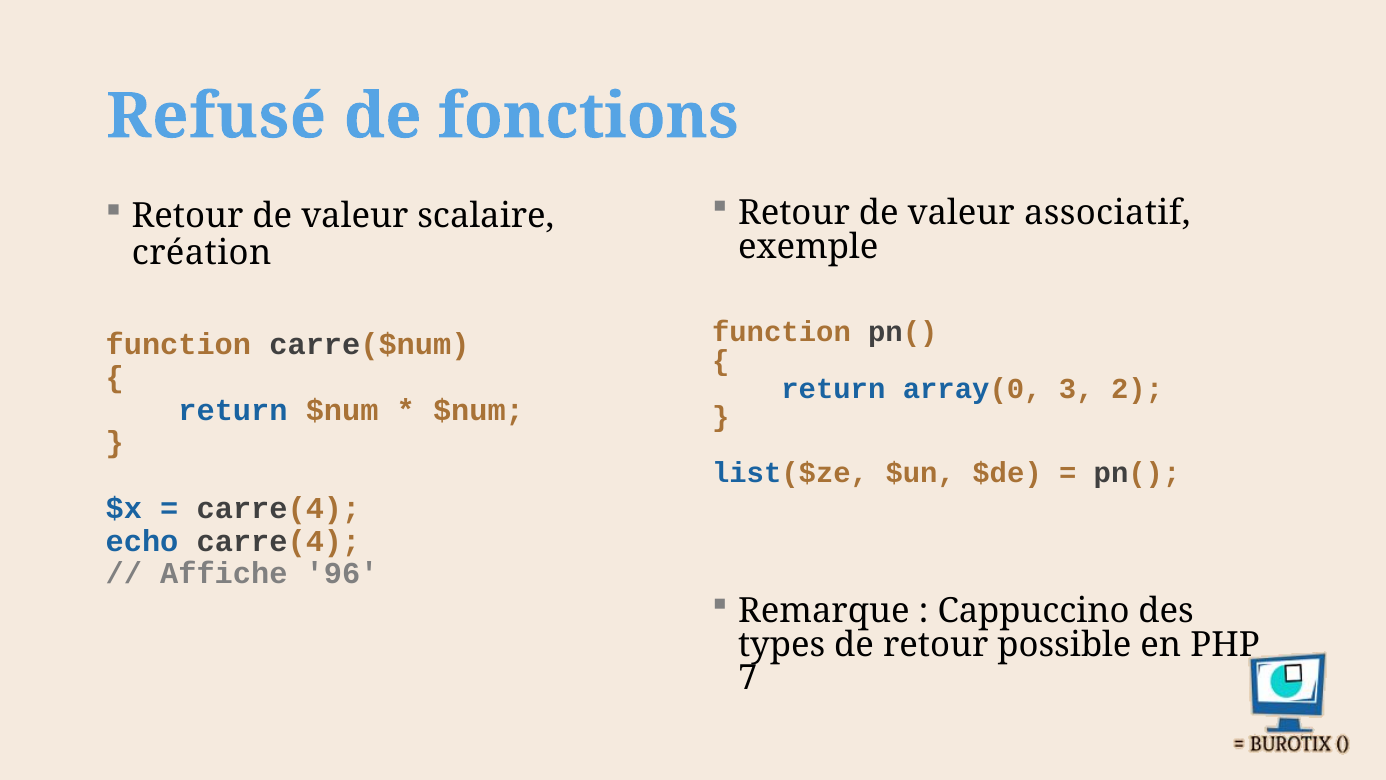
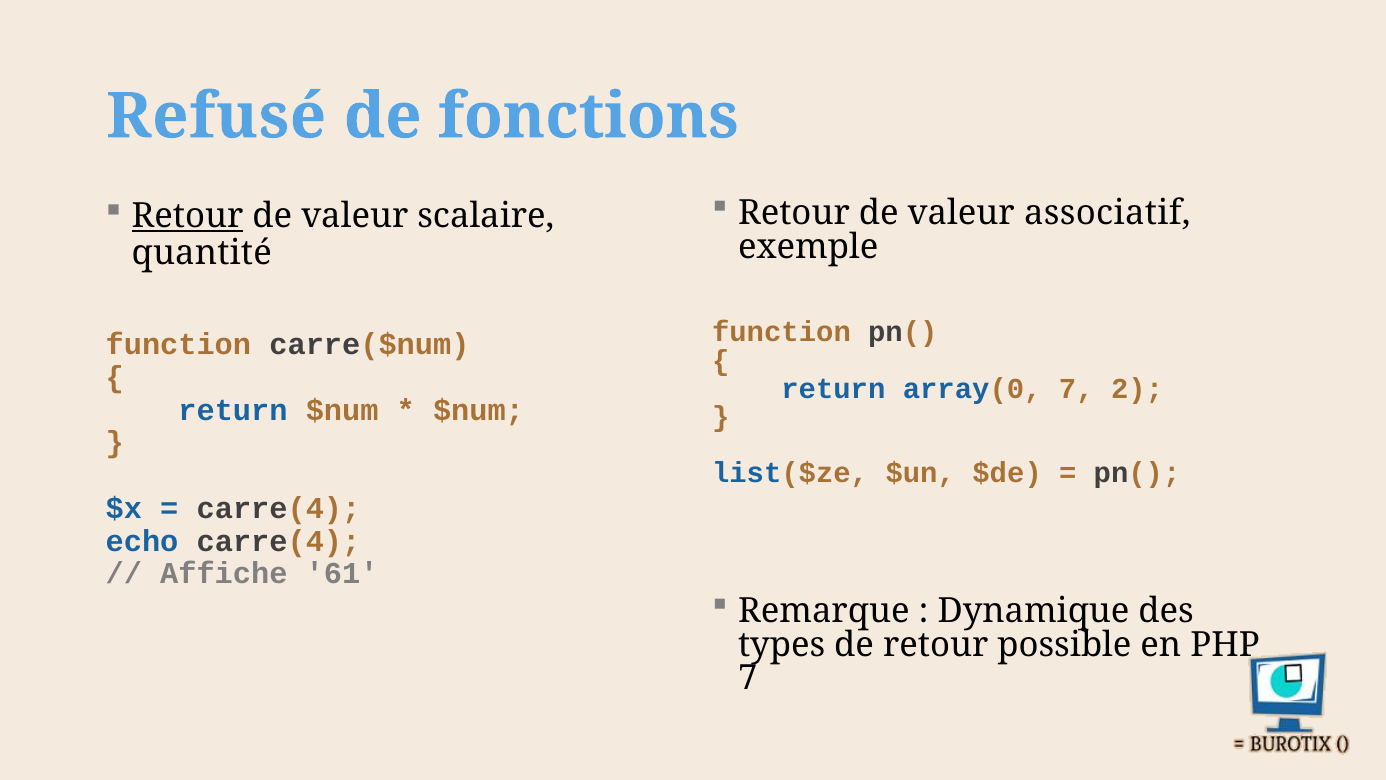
Retour underline: none -> present (188, 216)
création: création -> quantité (202, 253)
array(0 3: 3 -> 7 (1076, 388)
96: 96 -> 61 (342, 574)
Cappuccino: Cappuccino -> Dynamique (1034, 611)
